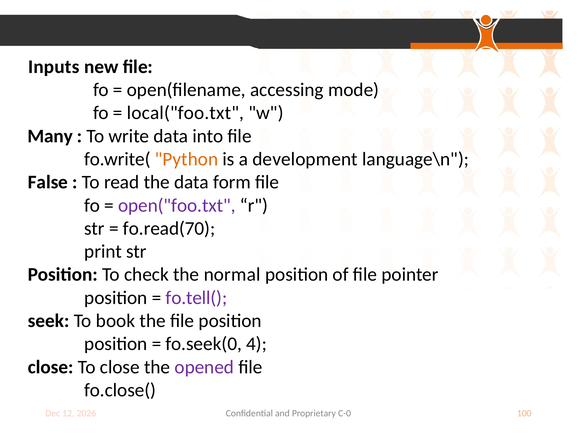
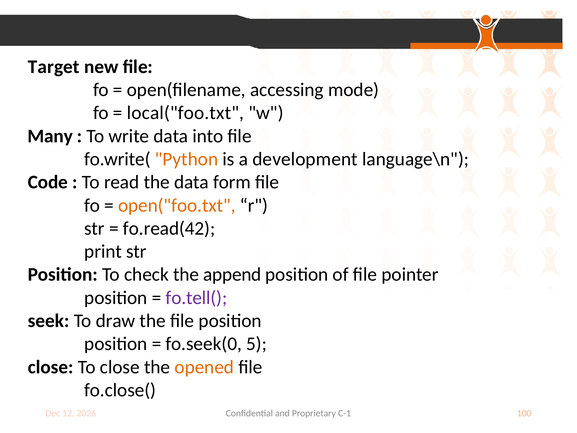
Inputs: Inputs -> Target (54, 67)
False: False -> Code (48, 182)
open("foo.txt colour: purple -> orange (177, 205)
fo.read(70: fo.read(70 -> fo.read(42 (169, 228)
normal: normal -> append (232, 274)
book: book -> draw (116, 321)
4: 4 -> 5 (257, 344)
opened colour: purple -> orange (204, 367)
C-0: C-0 -> C-1 (345, 413)
